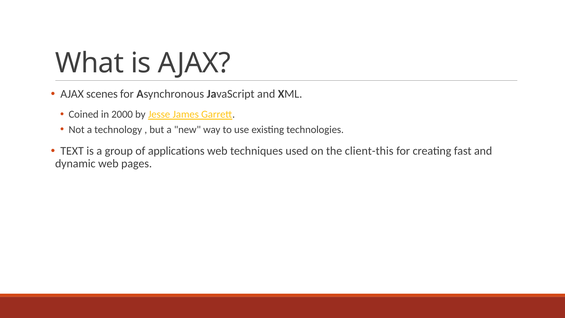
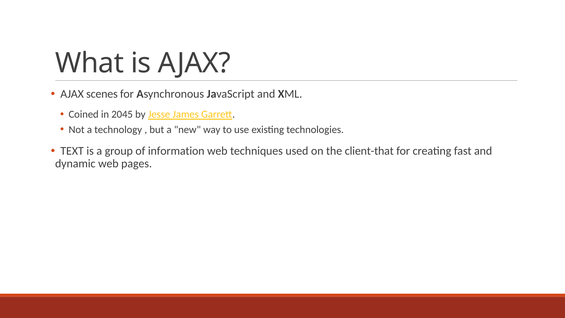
2000: 2000 -> 2045 (122, 114)
applications: applications -> information (176, 151)
client-this: client-this -> client-that (369, 151)
